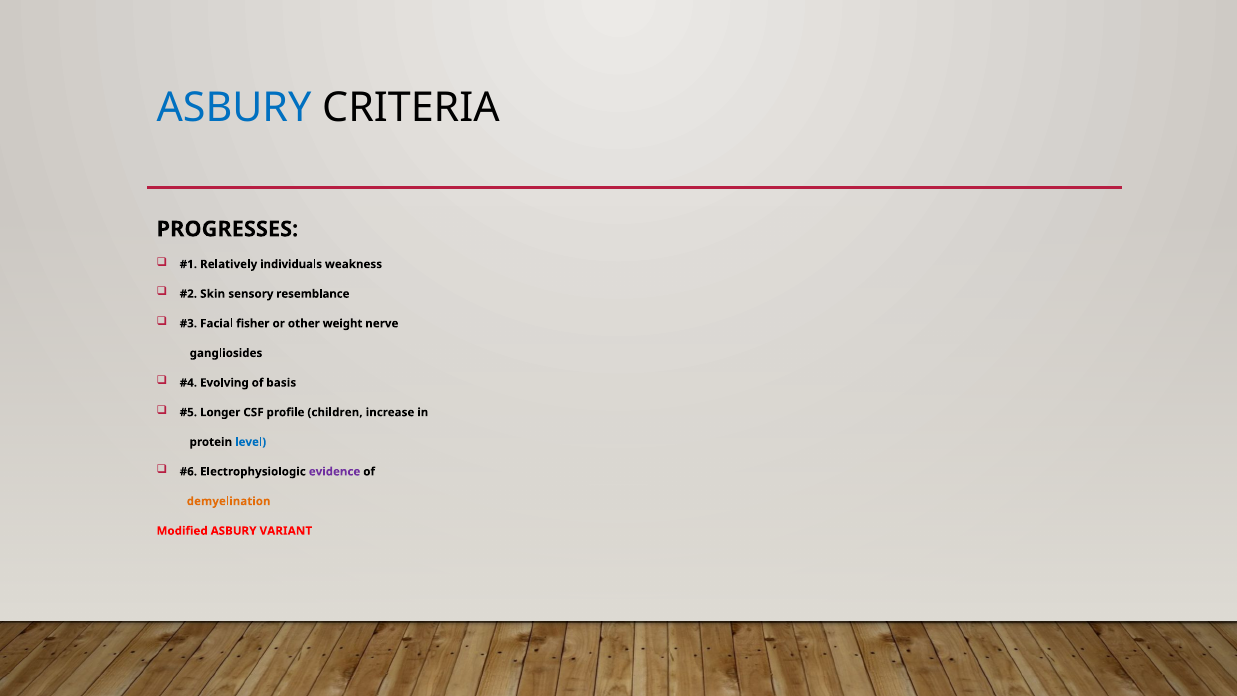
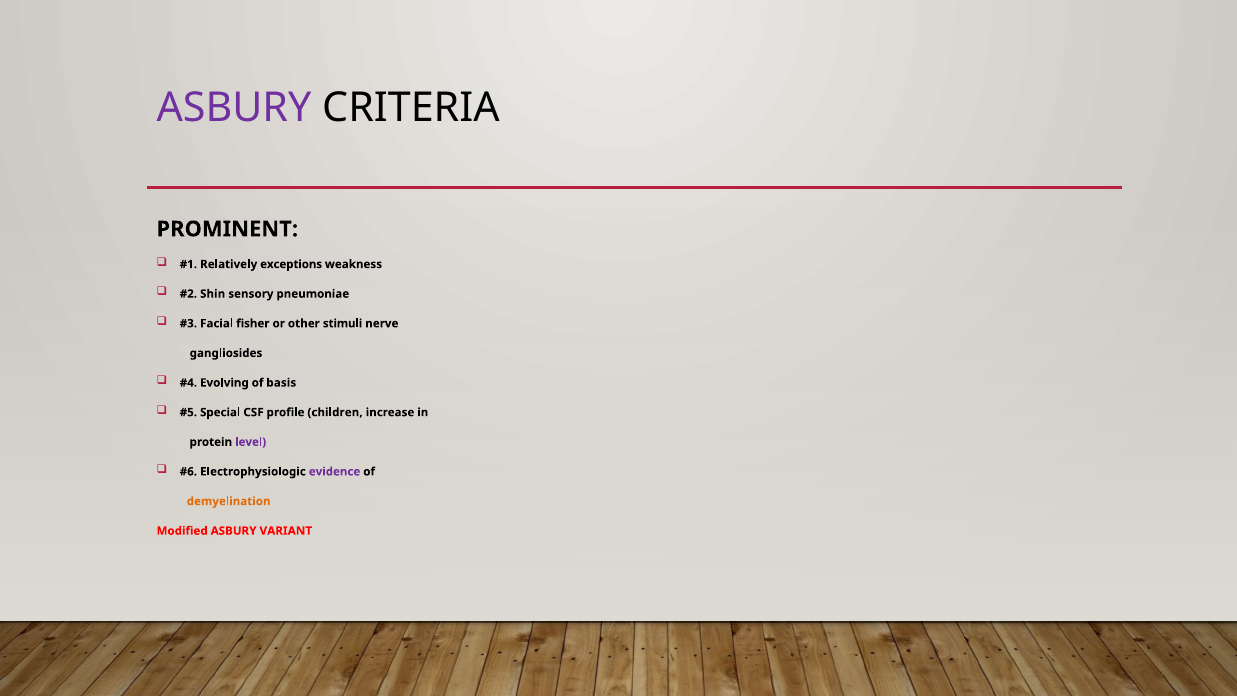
ASBURY colour: blue -> purple (234, 108)
PROGRESSES: PROGRESSES -> PROMINENT (227, 229)
individuals: individuals -> exceptions (291, 264)
Skin: Skin -> Shin (213, 294)
resemblance: resemblance -> pneumoniae (313, 294)
weight: weight -> stimuli (343, 323)
Longer: Longer -> Special (220, 412)
level colour: blue -> purple (251, 442)
